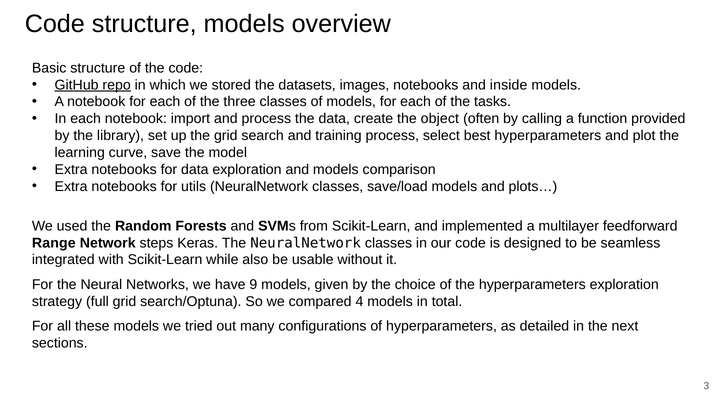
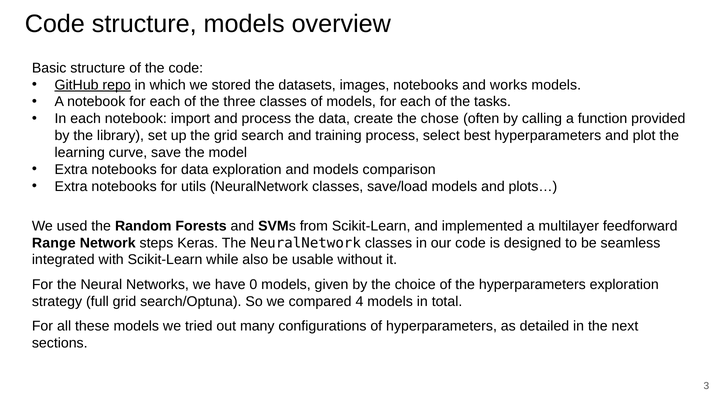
inside: inside -> works (509, 85)
object: object -> chose (440, 119)
9: 9 -> 0 (253, 285)
